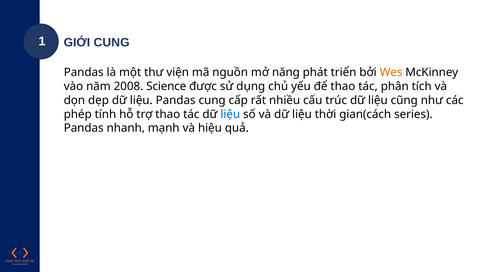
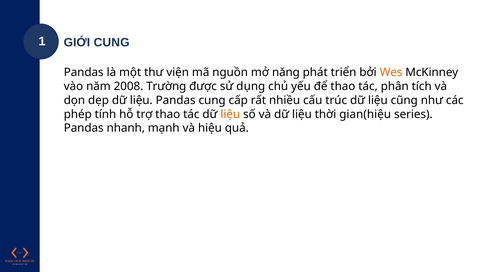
Science: Science -> Trường (166, 86)
liệu colour: blue -> orange (230, 114)
gian(cách: gian(cách -> gian(hiệu (365, 114)
